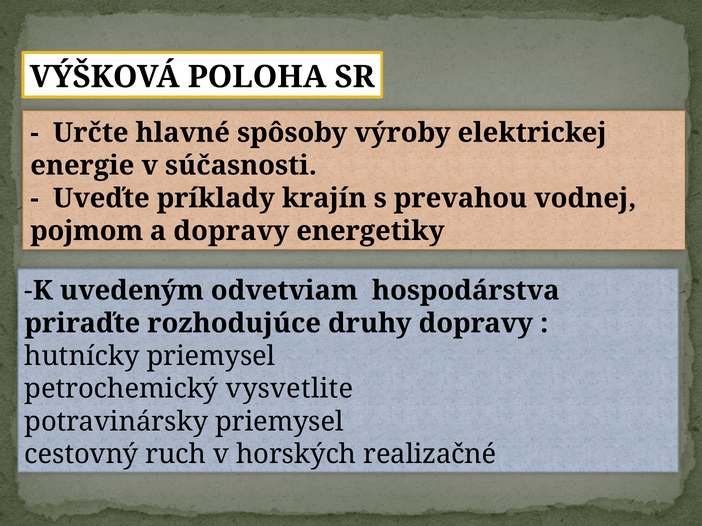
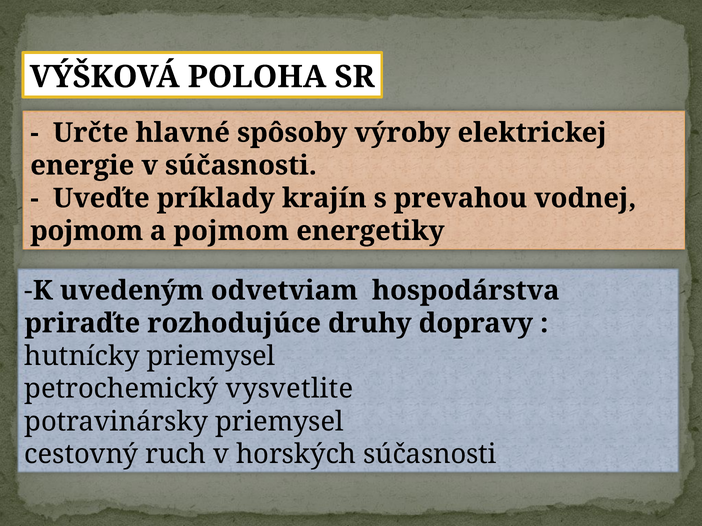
a dopravy: dopravy -> pojmom (231, 231)
horských realizačné: realizačné -> súčasnosti (430, 455)
